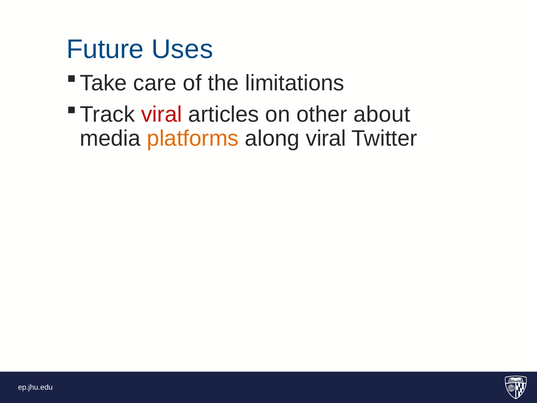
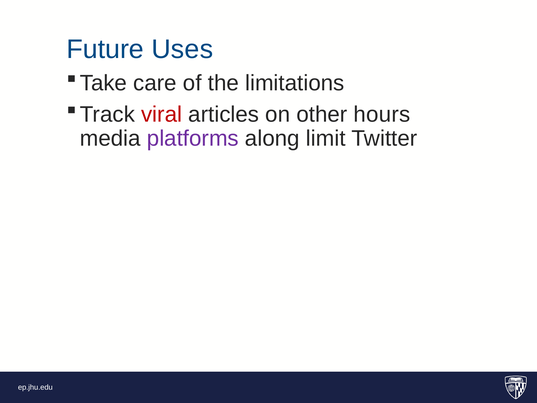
about: about -> hours (382, 114)
platforms colour: orange -> purple (193, 138)
along viral: viral -> limit (326, 138)
